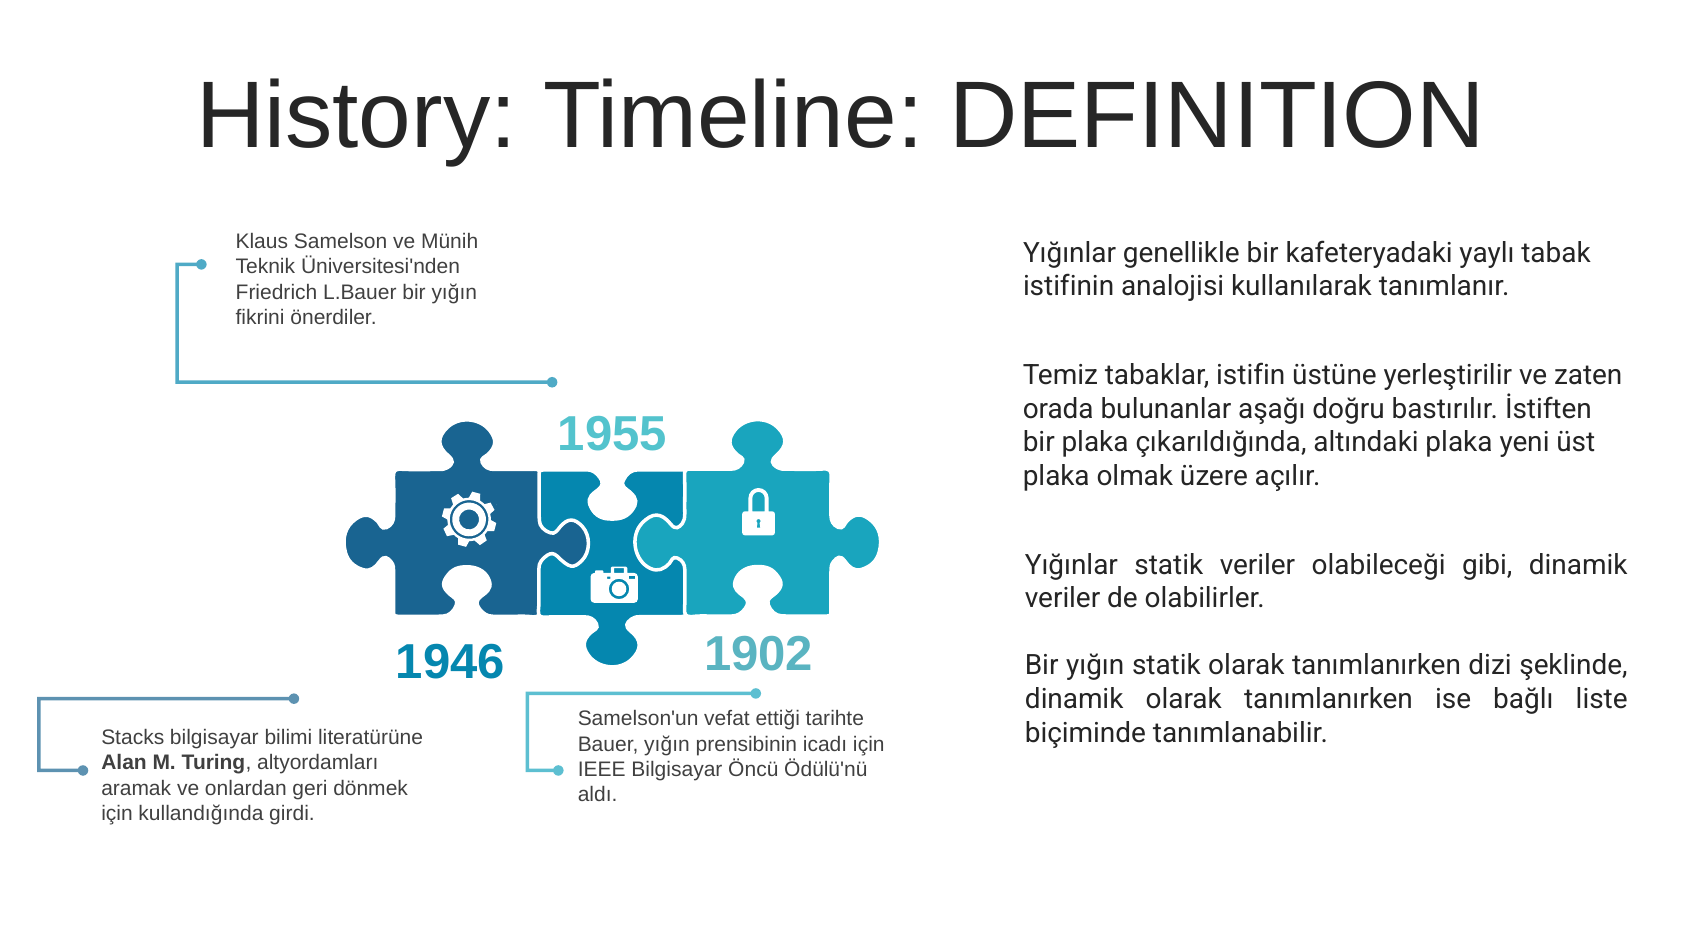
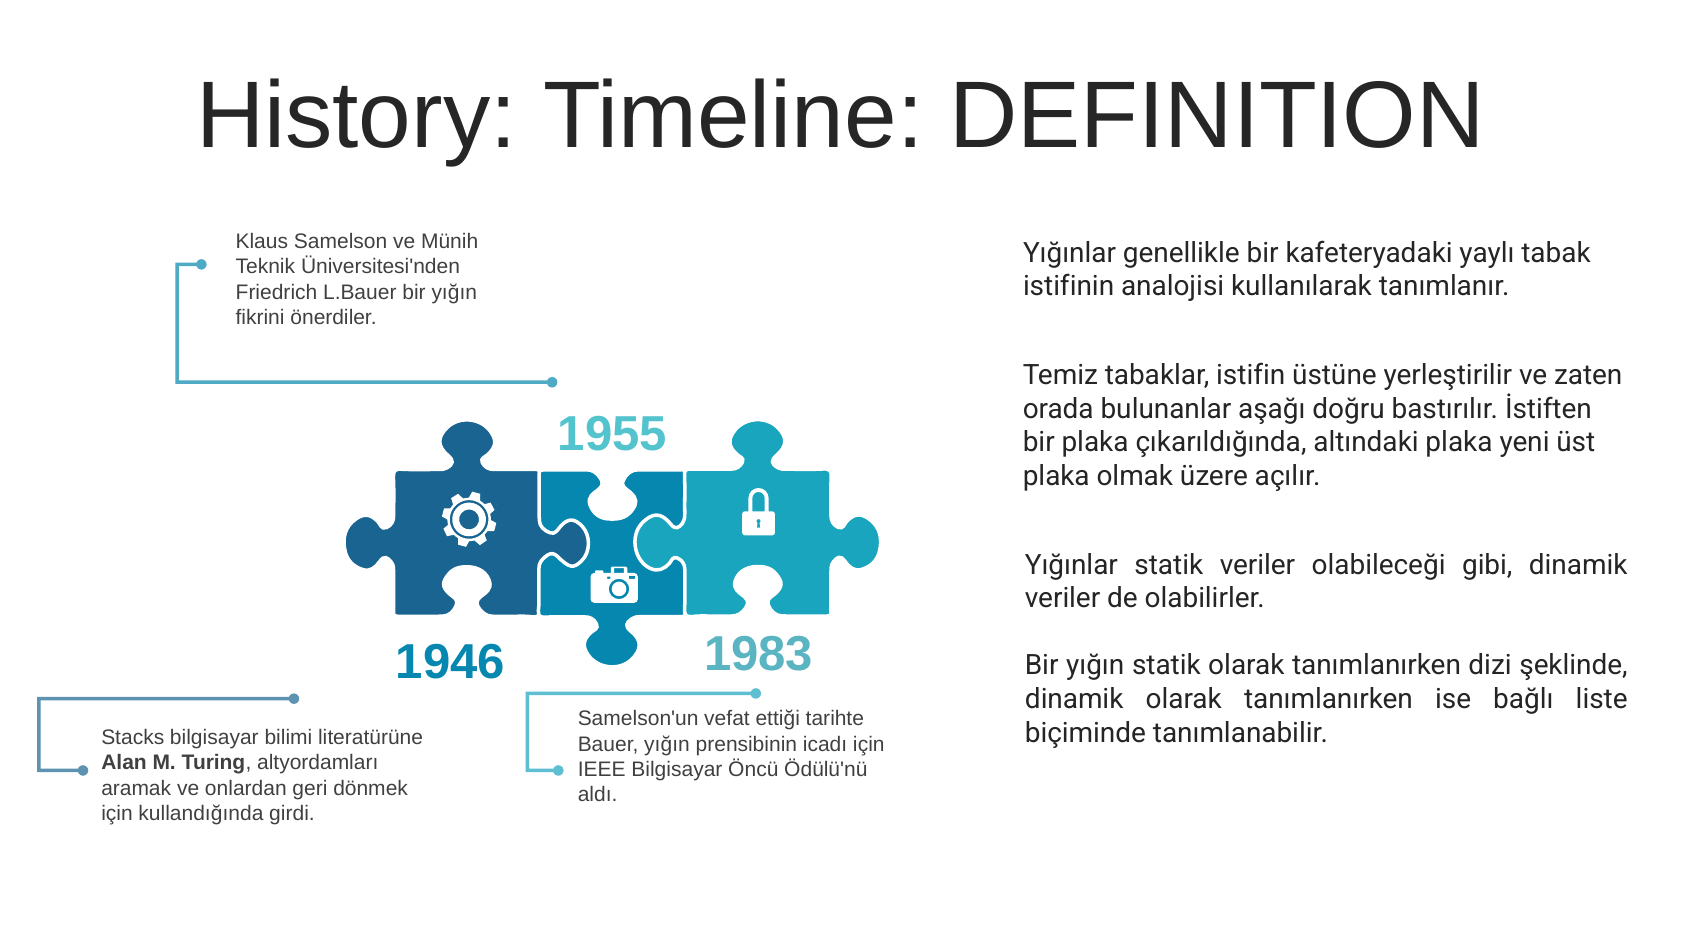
1902: 1902 -> 1983 (759, 655)
